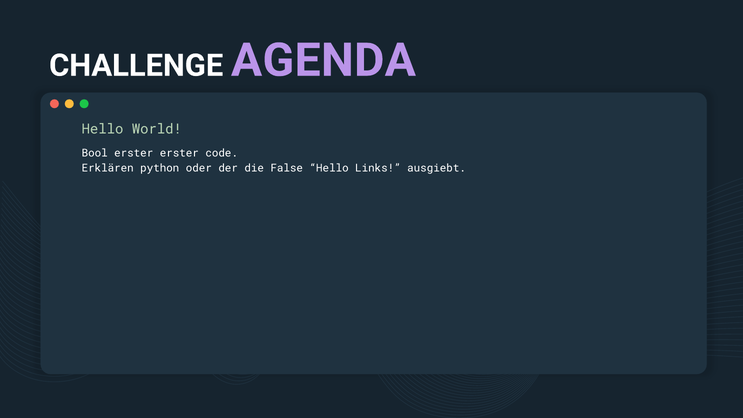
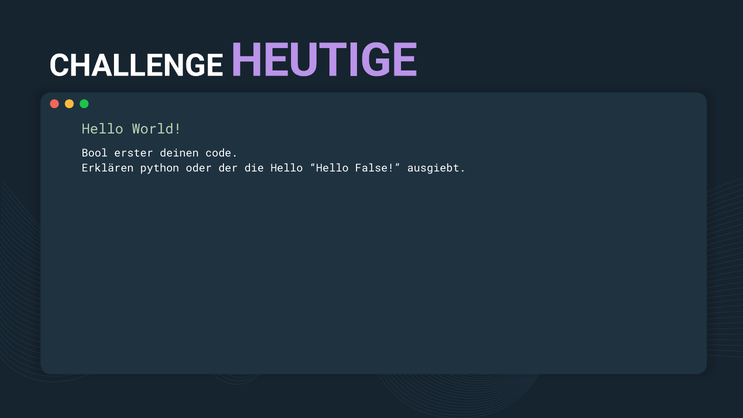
AGENDA: AGENDA -> HEUTIGE (324, 60)
erster erster: erster -> deinen (179, 153)
die False: False -> Hello (287, 168)
Links: Links -> False (378, 168)
